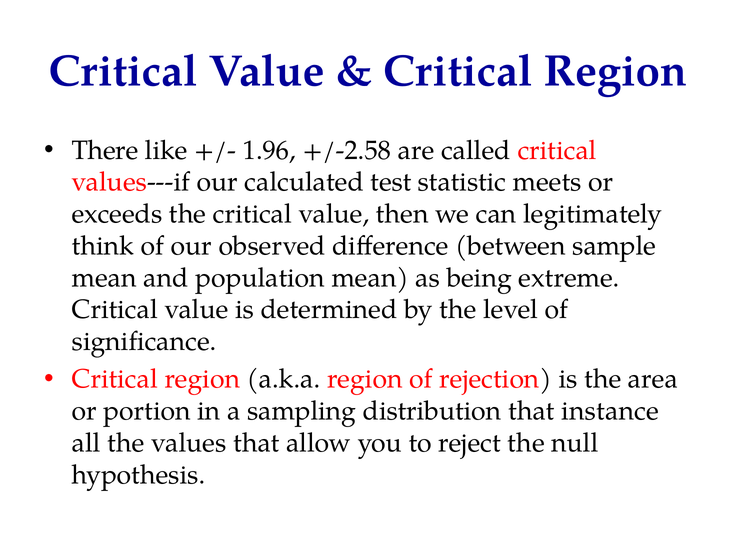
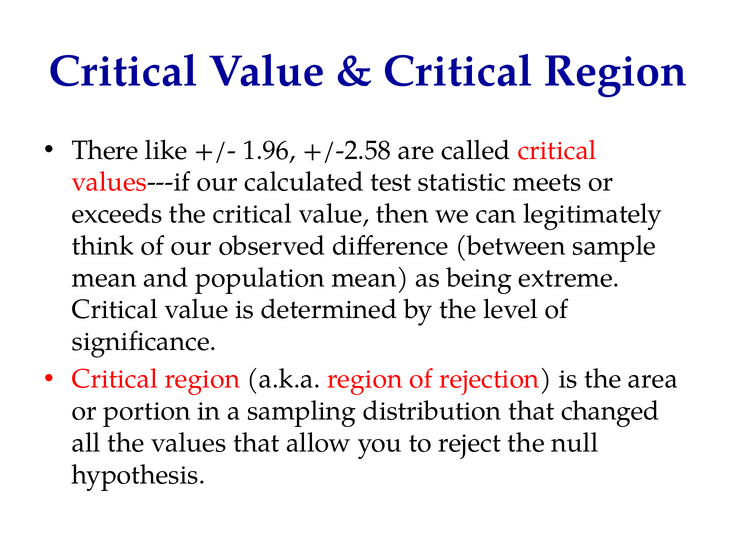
instance: instance -> changed (610, 411)
